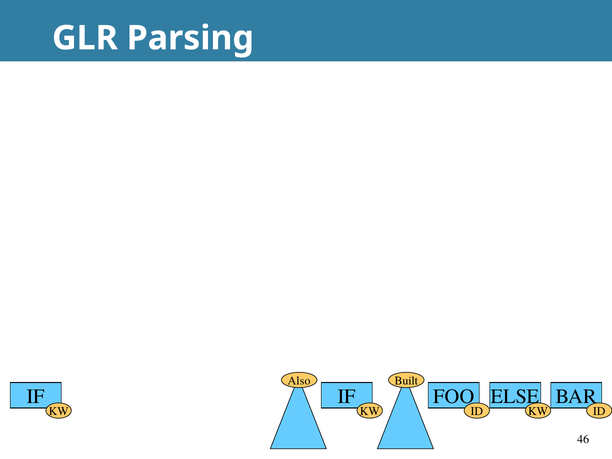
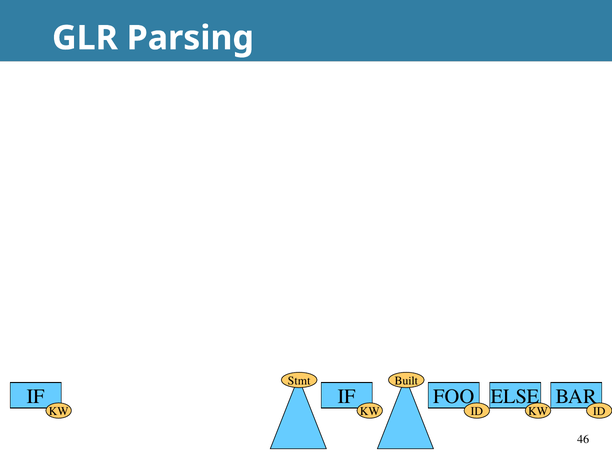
Also: Also -> Stmt (299, 381)
